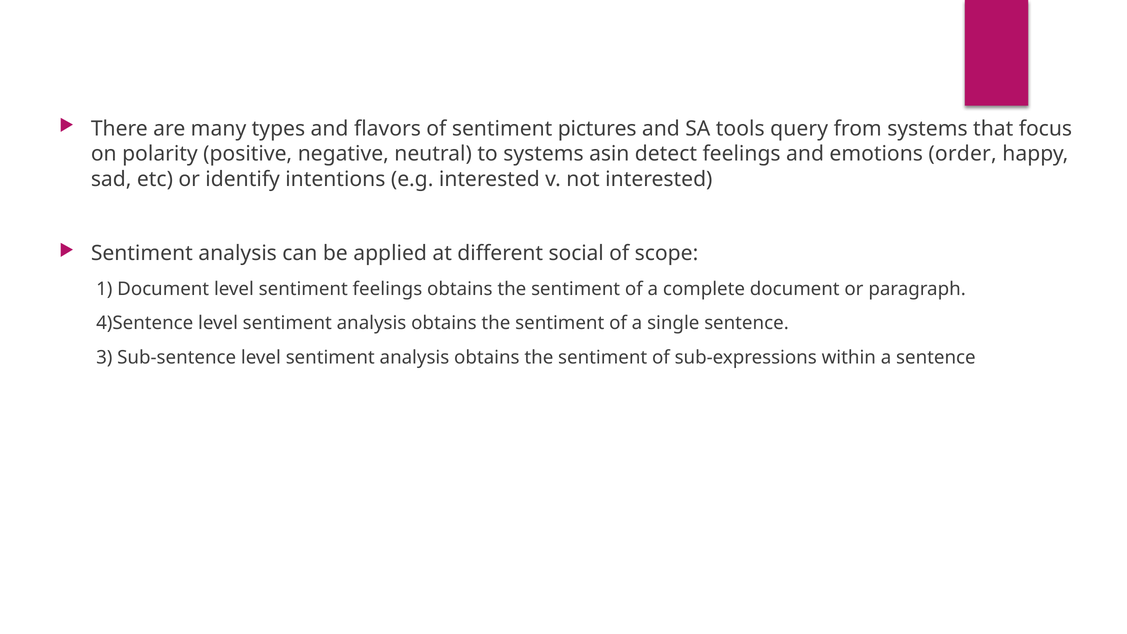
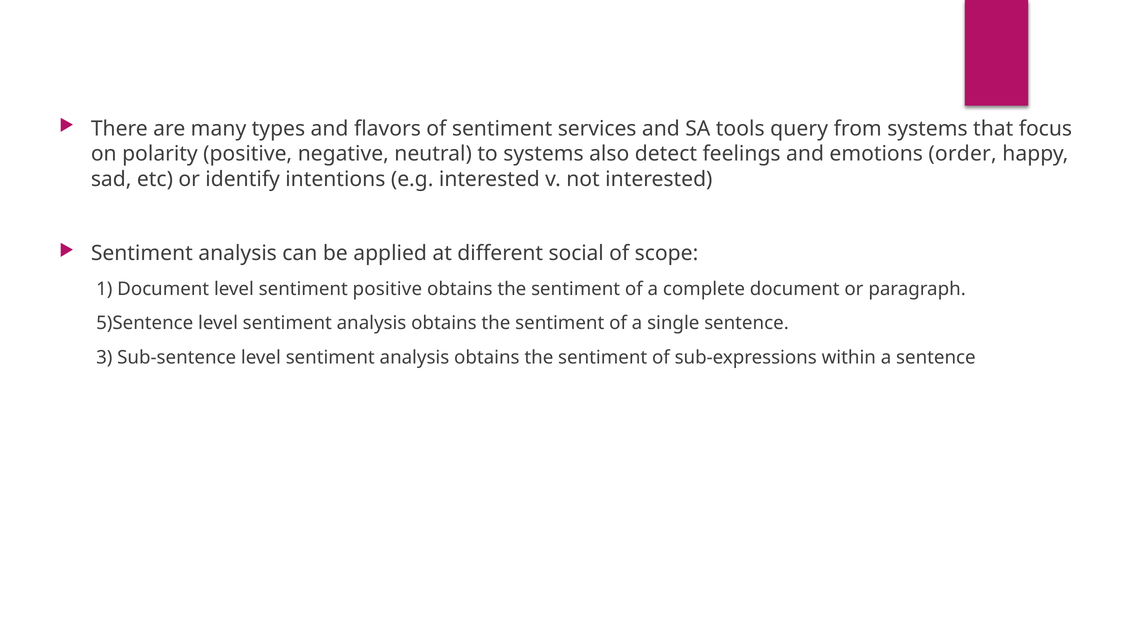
pictures: pictures -> services (597, 129)
asin: asin -> also (609, 154)
sentiment feelings: feelings -> positive (387, 289)
4)Sentence: 4)Sentence -> 5)Sentence (145, 323)
